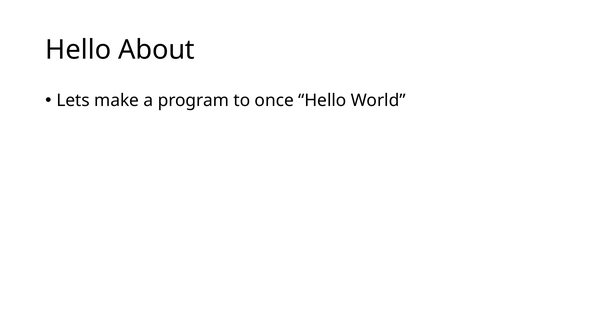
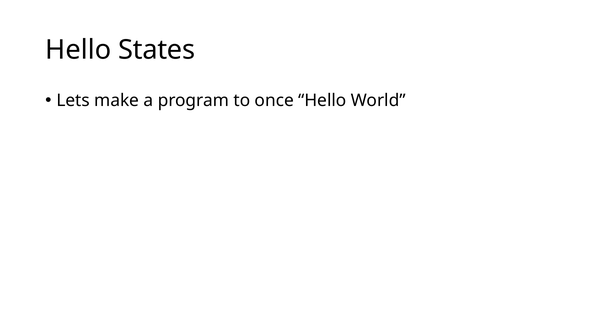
About: About -> States (157, 50)
